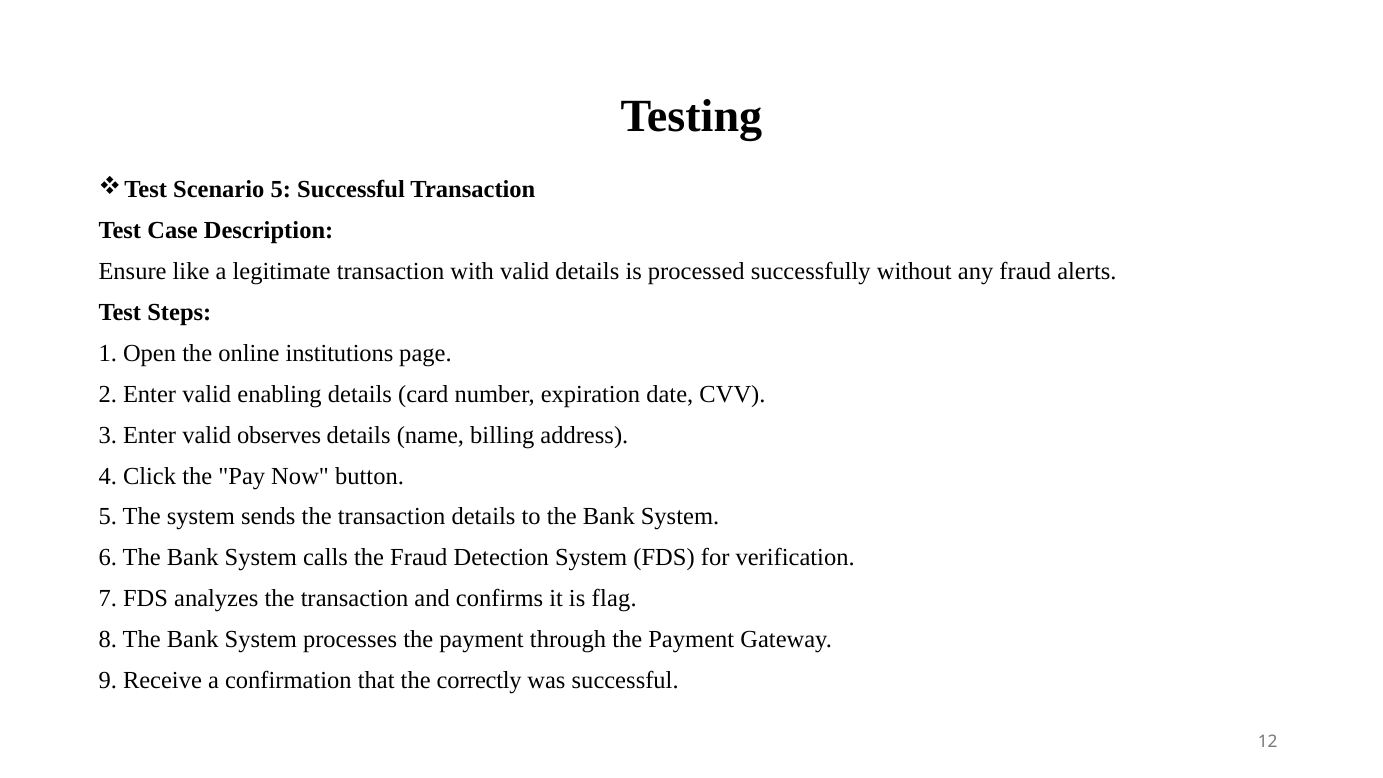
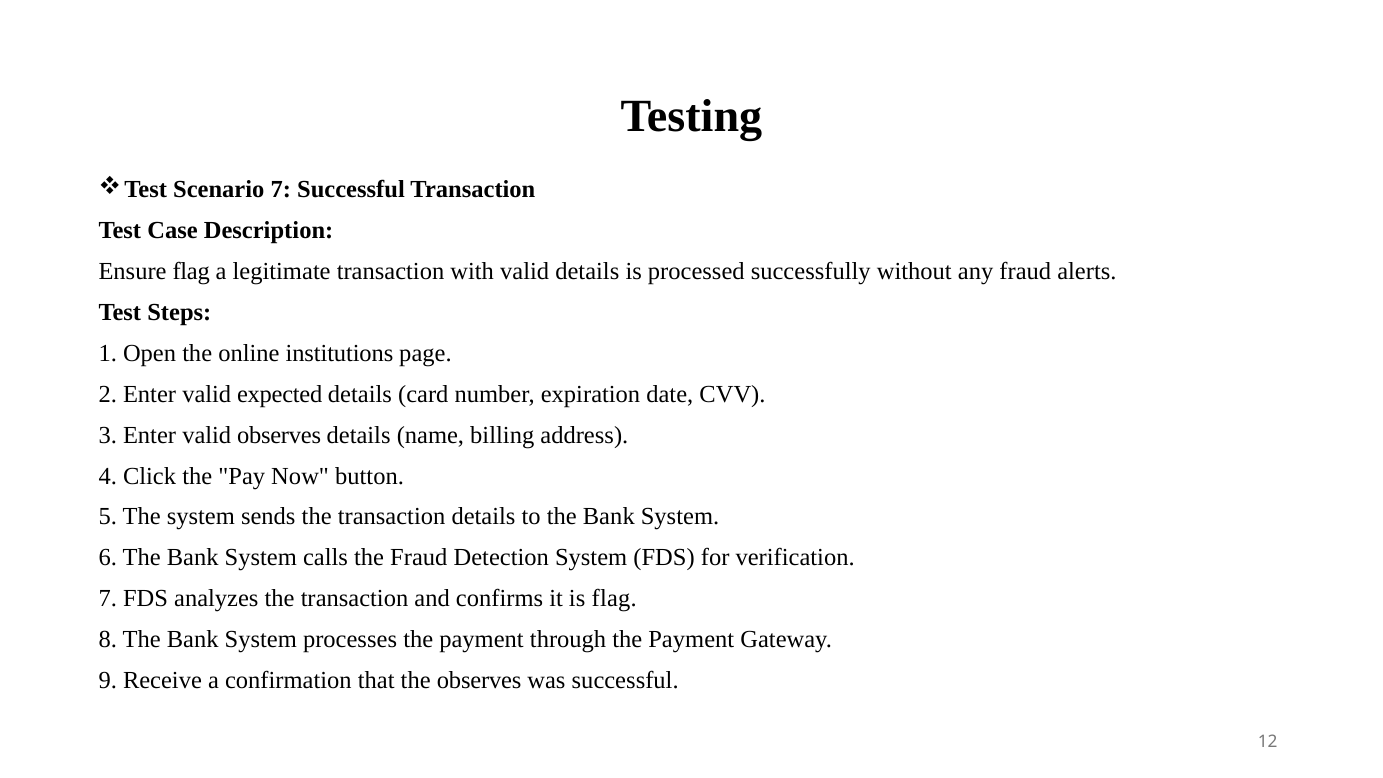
Scenario 5: 5 -> 7 (281, 190)
Ensure like: like -> flag (191, 272)
enabling: enabling -> expected (280, 394)
the correctly: correctly -> observes (479, 680)
